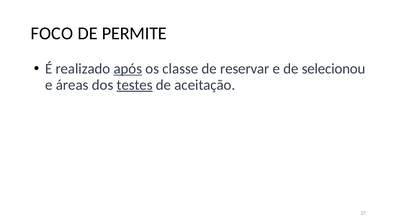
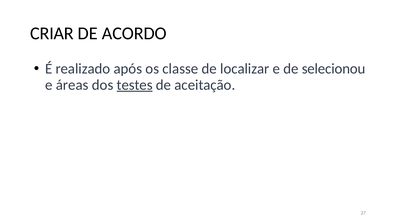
FOCO: FOCO -> CRIAR (52, 33)
PERMITE: PERMITE -> ACORDO (134, 33)
após underline: present -> none (128, 69)
reservar: reservar -> localizar (245, 69)
